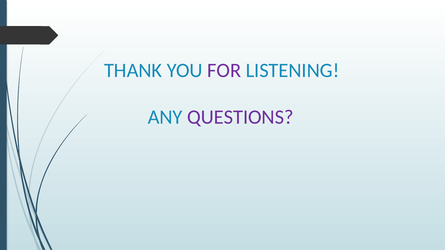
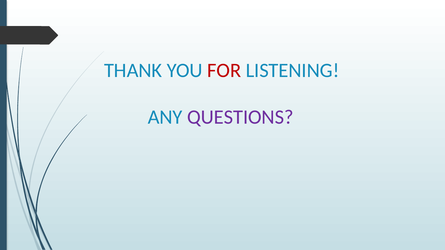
FOR colour: purple -> red (224, 70)
